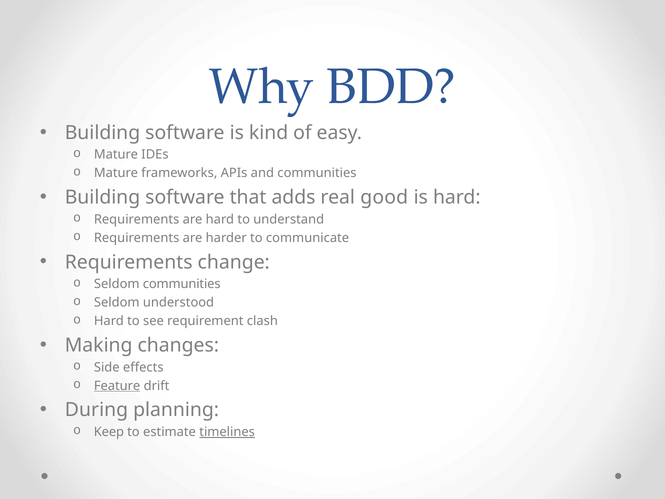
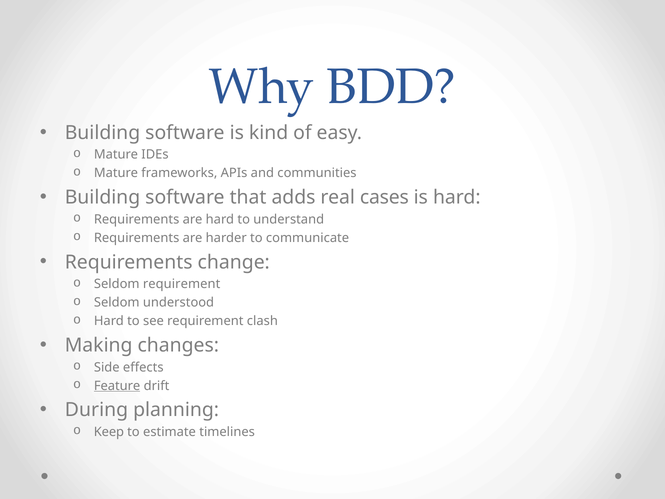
good: good -> cases (384, 197)
Seldom communities: communities -> requirement (182, 284)
timelines underline: present -> none (227, 432)
